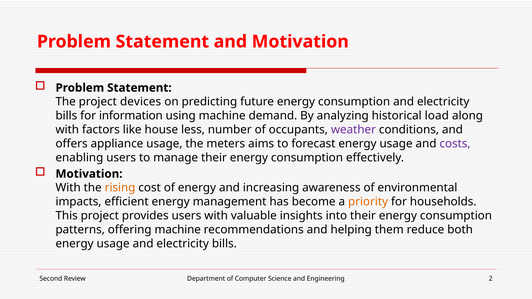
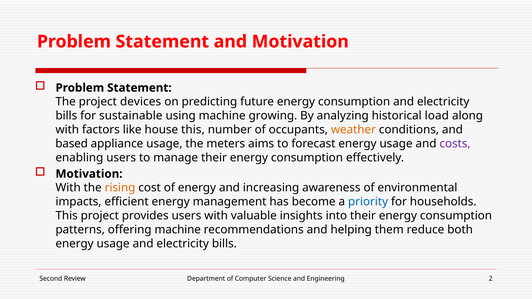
information: information -> sustainable (131, 116)
demand: demand -> growing (273, 116)
house less: less -> this (193, 130)
weather colour: purple -> orange (353, 130)
offers: offers -> based (72, 144)
priority colour: orange -> blue (368, 202)
